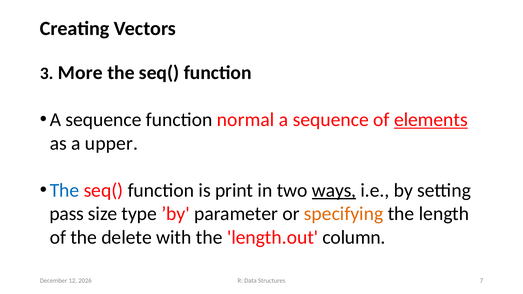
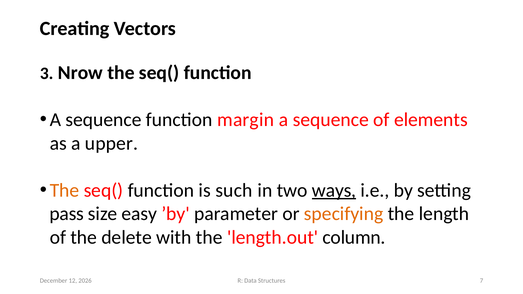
More: More -> Nrow (80, 73)
normal: normal -> margin (246, 120)
elements underline: present -> none (431, 120)
The colour: blue -> orange (64, 190)
print: print -> such (234, 190)
type: type -> easy (139, 214)
